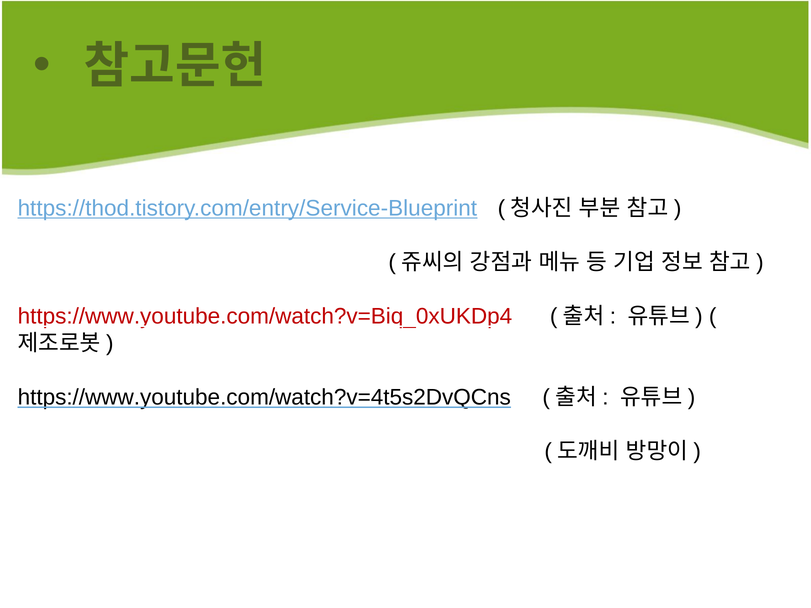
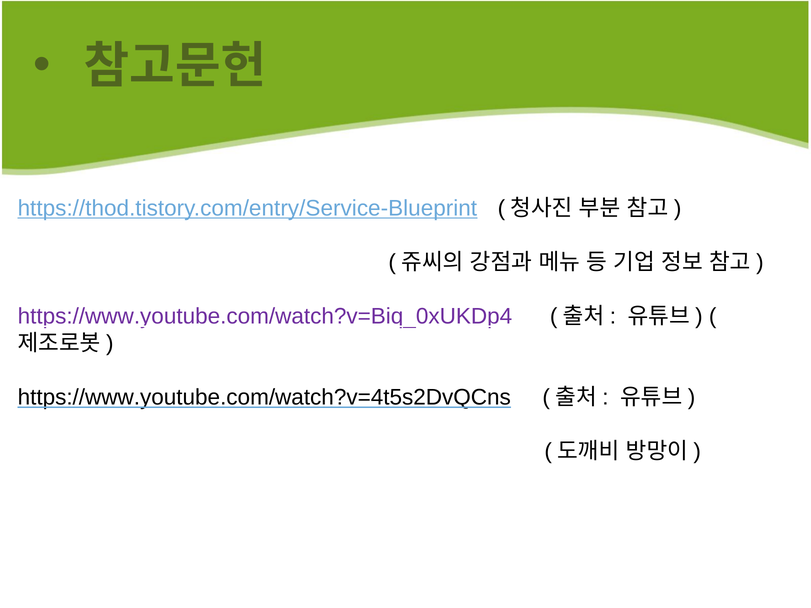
https://www.youtube.com/watch?v=Biq_0xUKDp4 colour: red -> purple (265, 316)
